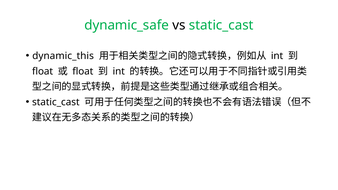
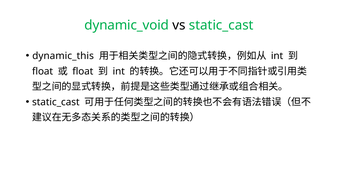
dynamic_safe: dynamic_safe -> dynamic_void (127, 25)
